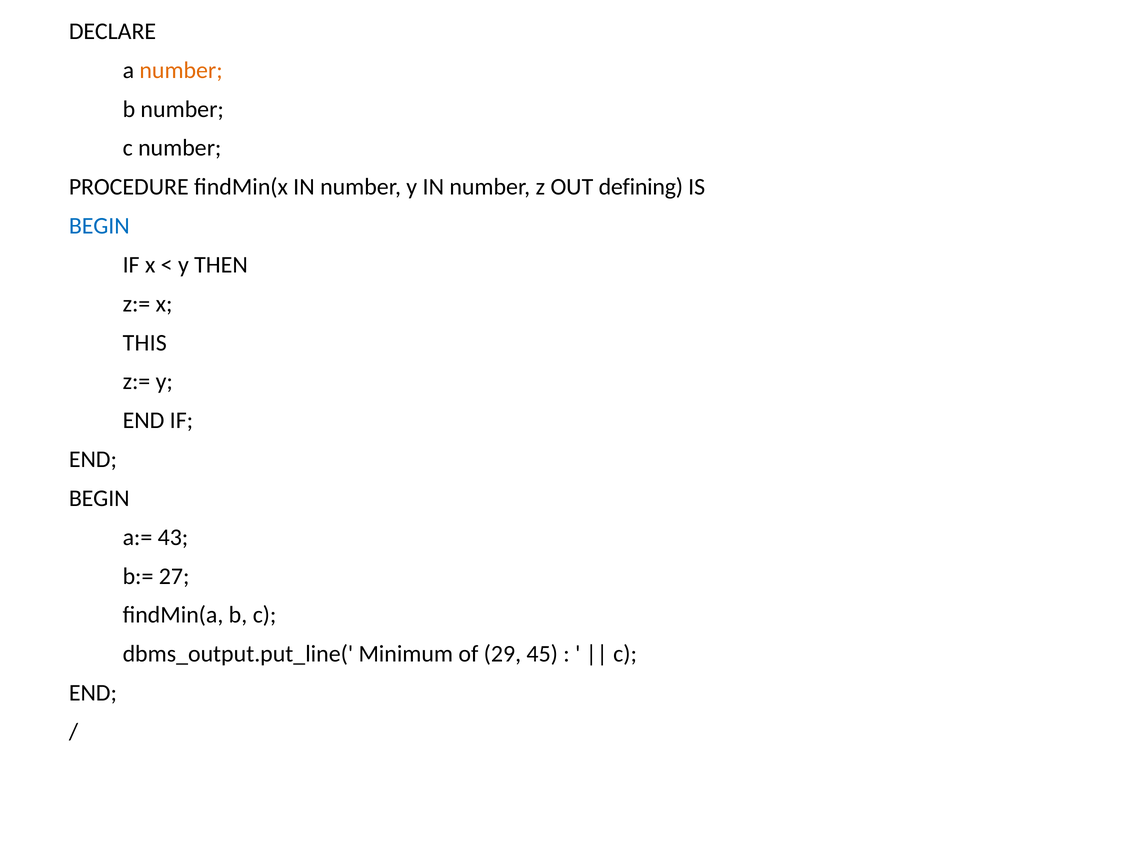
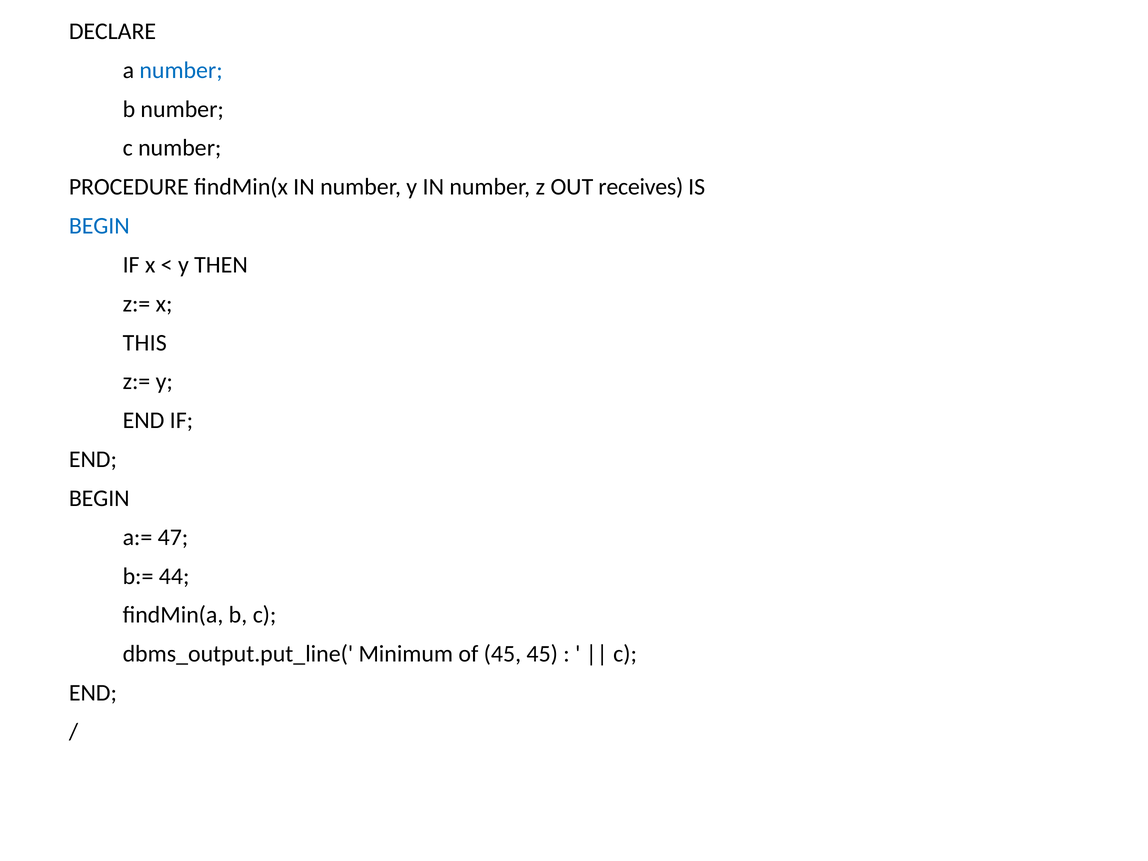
number colour: orange -> blue (181, 70)
defining: defining -> receives (641, 187)
43: 43 -> 47 (173, 537)
27: 27 -> 44 (174, 576)
of 29: 29 -> 45 (502, 654)
